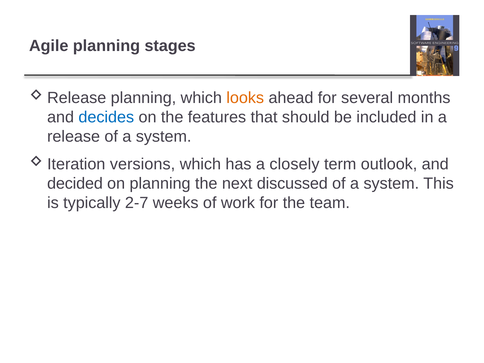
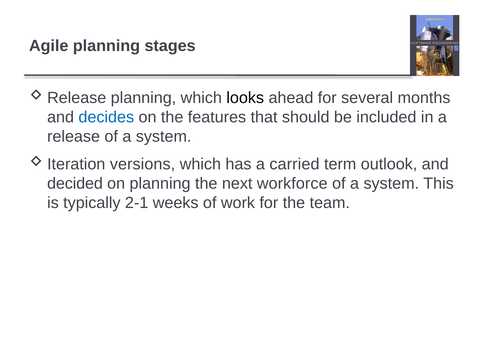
looks colour: orange -> black (245, 98)
closely: closely -> carried (294, 164)
discussed: discussed -> workforce (292, 183)
2-7: 2-7 -> 2-1 (137, 203)
